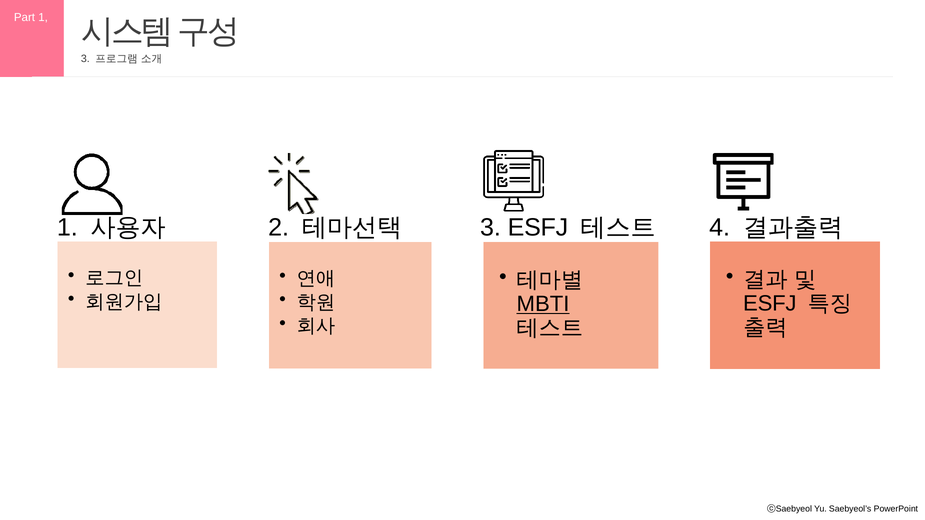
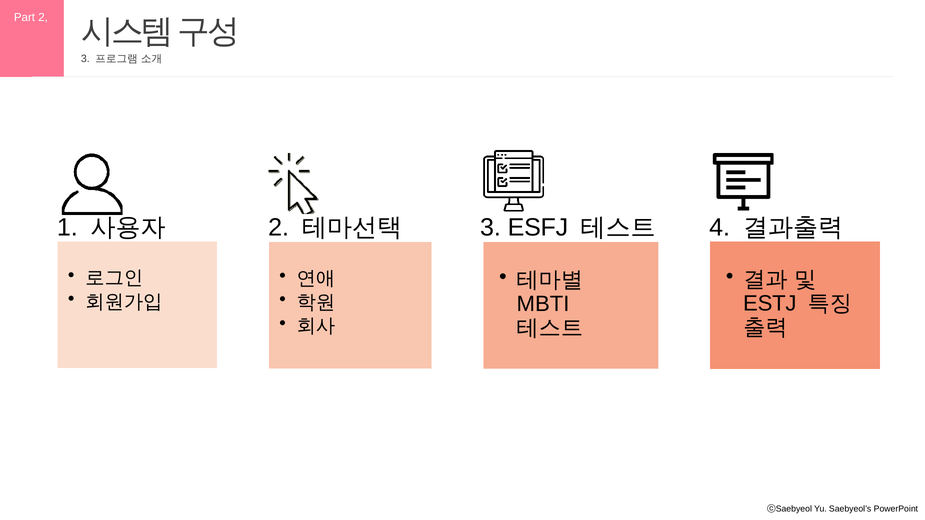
Part 1: 1 -> 2 (43, 17)
ESFJ: ESFJ -> ESTJ (770, 304)
MBTI underline: present -> none (543, 304)
